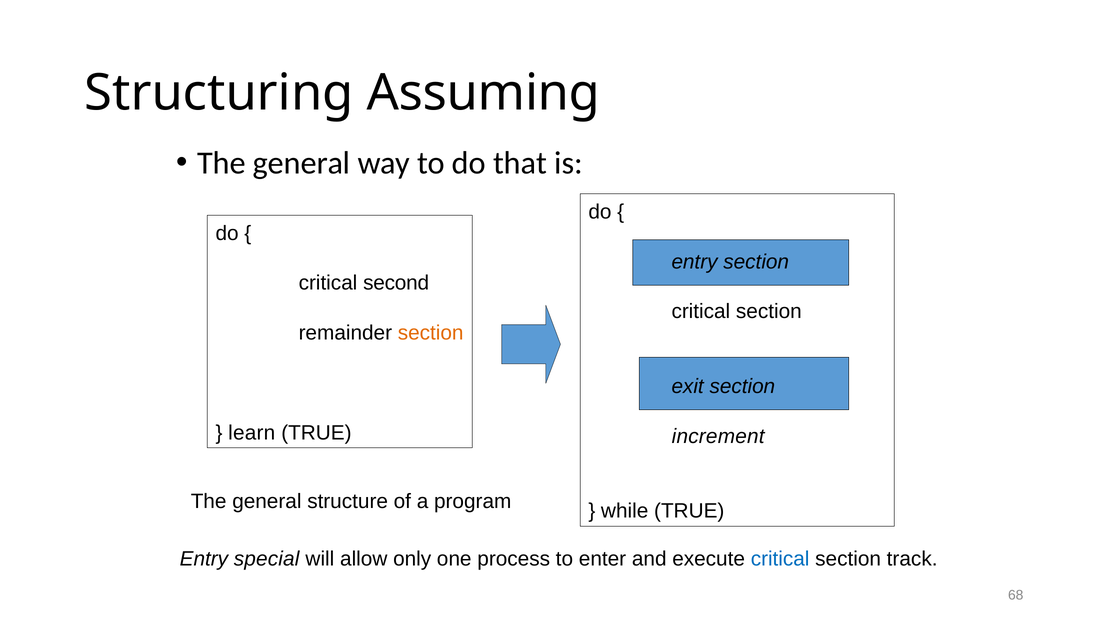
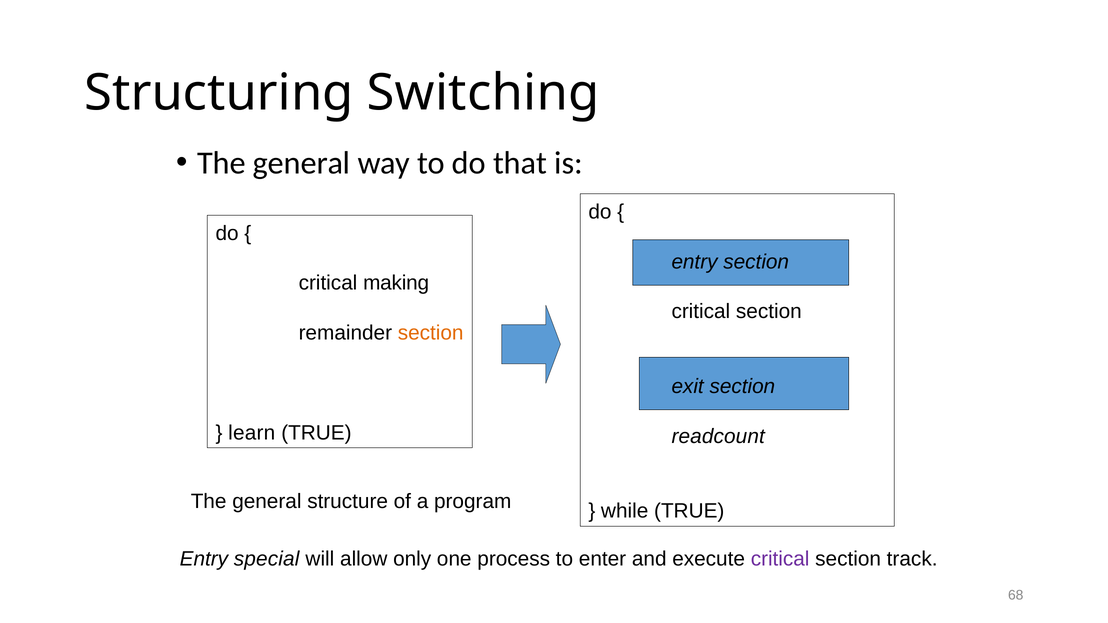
Assuming: Assuming -> Switching (483, 93)
second: second -> making (396, 283)
increment: increment -> readcount (718, 436)
critical colour: blue -> purple (780, 559)
